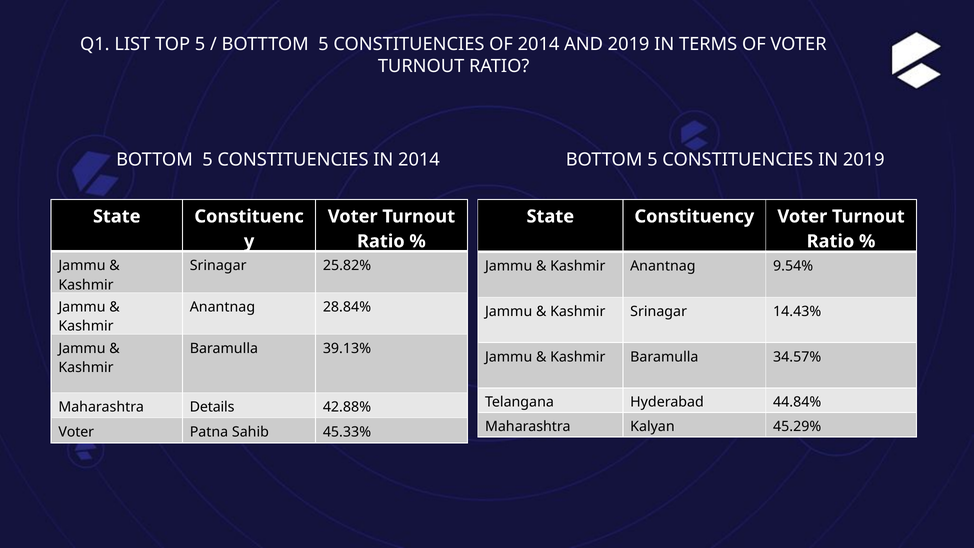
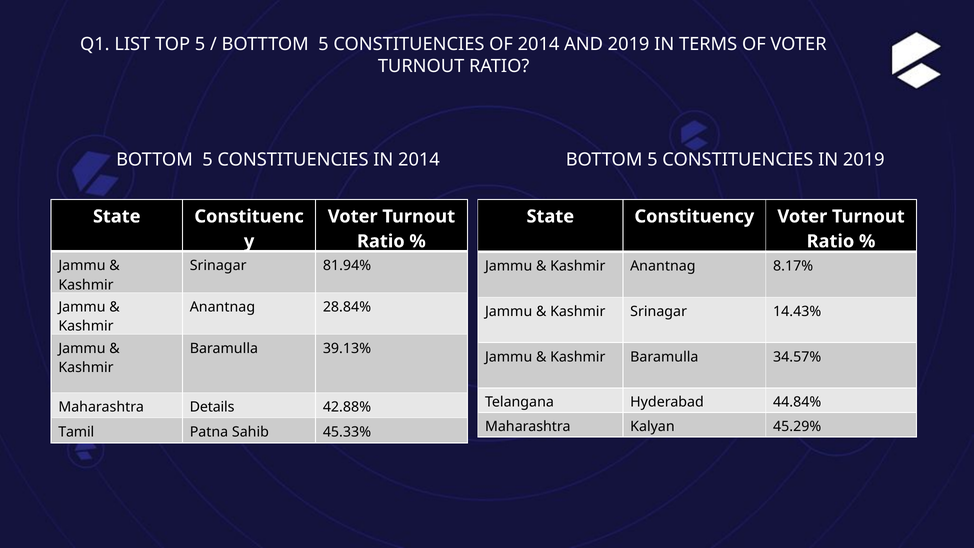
25.82%: 25.82% -> 81.94% (347, 265)
9.54%: 9.54% -> 8.17% (793, 266)
Voter: Voter -> Tamil (76, 432)
